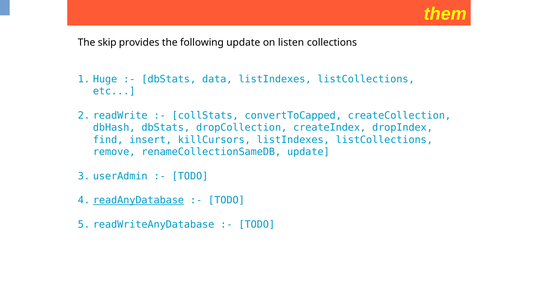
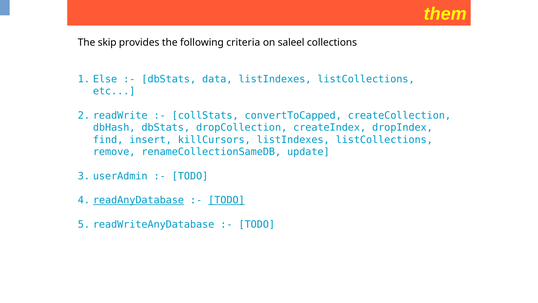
following update: update -> criteria (243, 42)
listen: listen -> saleel (291, 42)
Huge: Huge -> Else (105, 79)
TODO underline: none -> present (226, 200)
